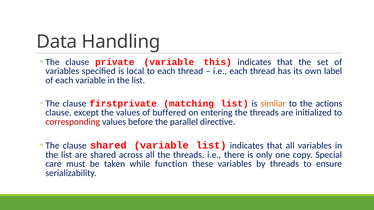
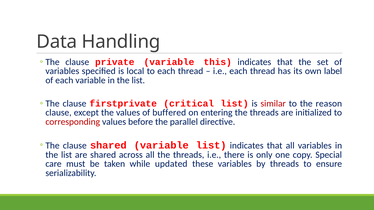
matching: matching -> critical (189, 104)
similar colour: orange -> red (273, 104)
actions: actions -> reason (329, 104)
function: function -> updated (171, 164)
